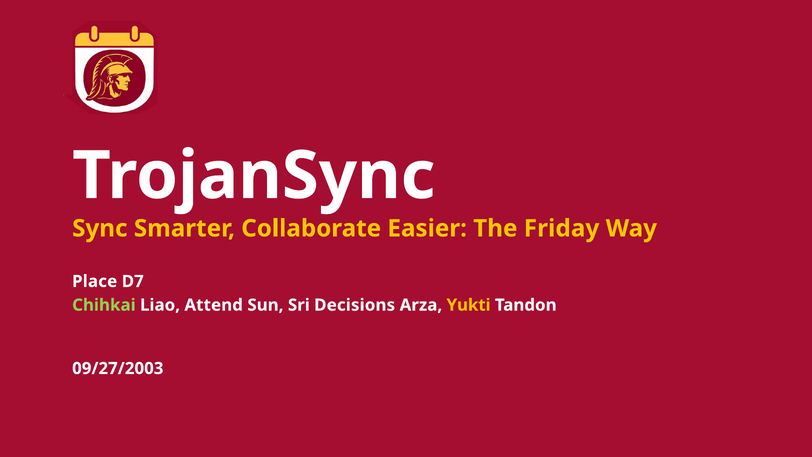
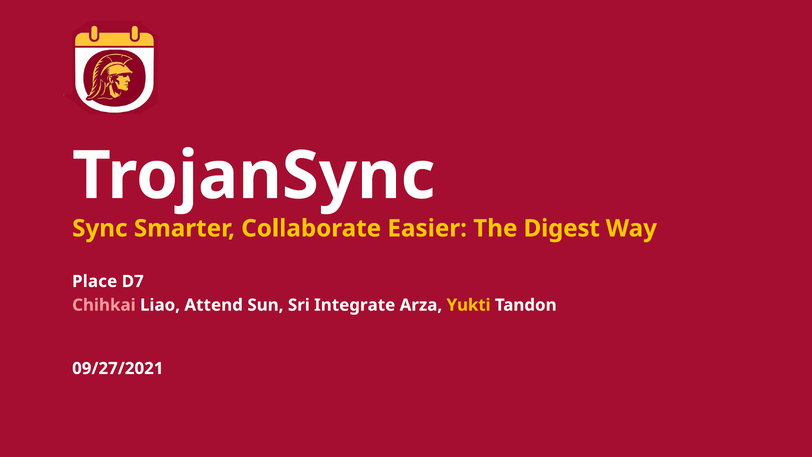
Friday: Friday -> Digest (562, 228)
Chihkai colour: light green -> pink (104, 305)
Decisions: Decisions -> Integrate (355, 305)
09/27/2003: 09/27/2003 -> 09/27/2021 (118, 368)
